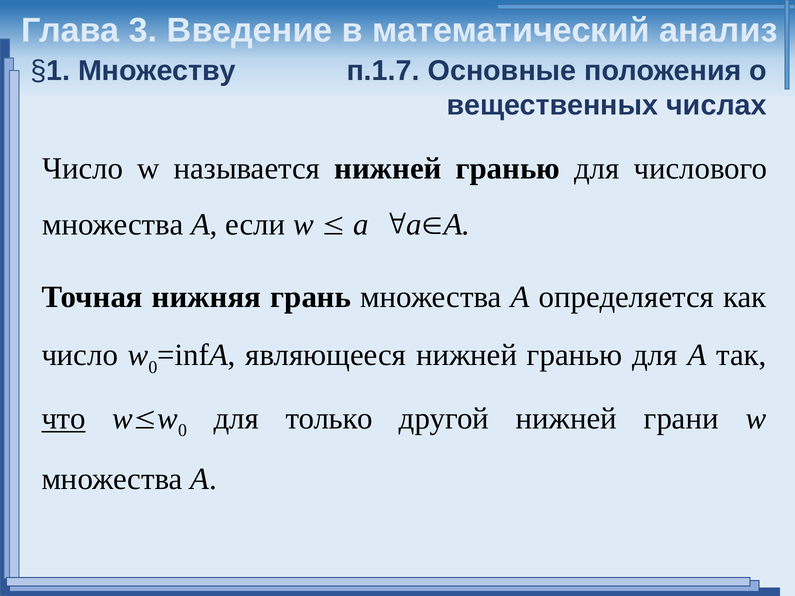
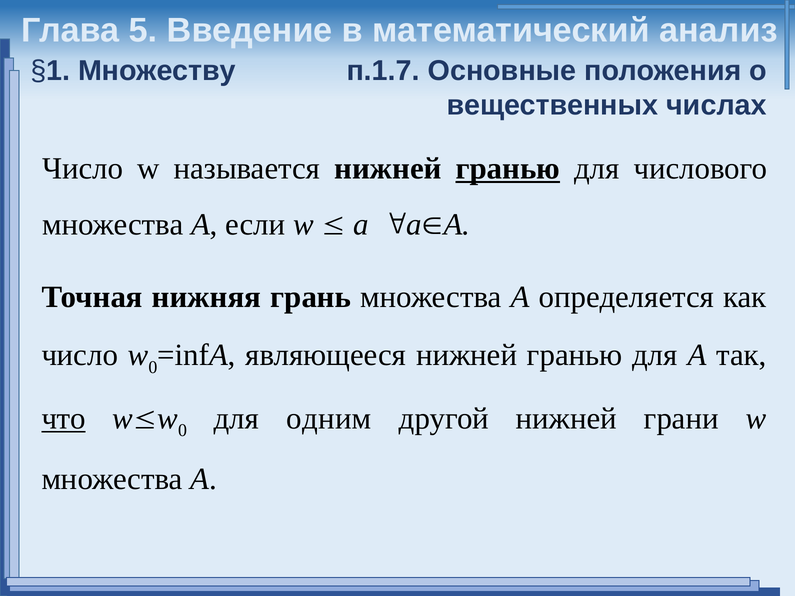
3: 3 -> 5 (143, 31)
гранью underline: none -> present (508, 169)
только: только -> одним (329, 419)
